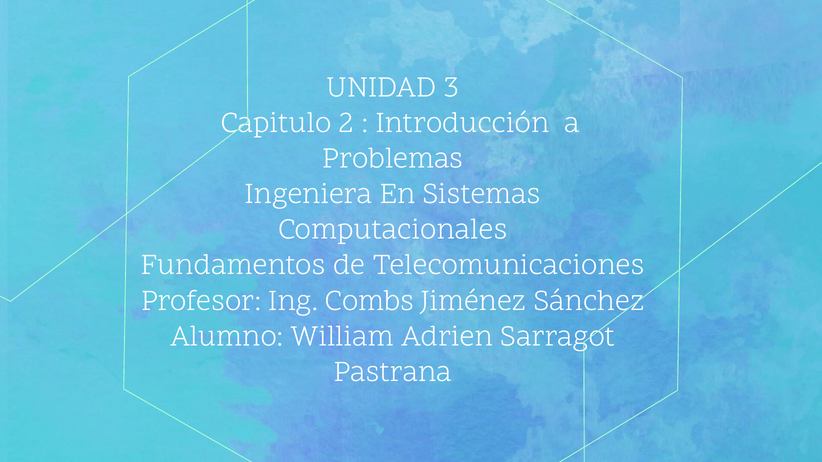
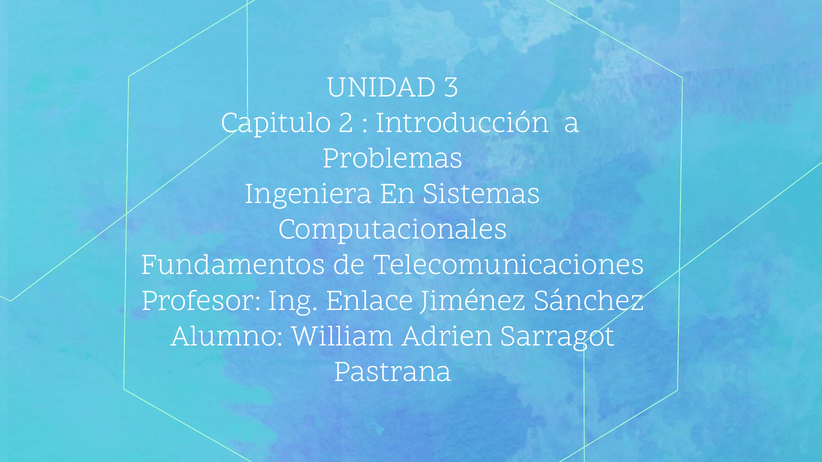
Combs: Combs -> Enlace (370, 301)
